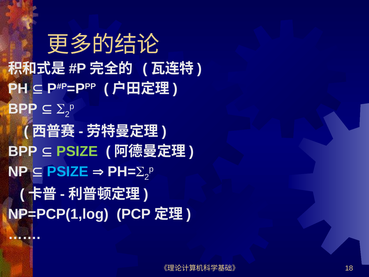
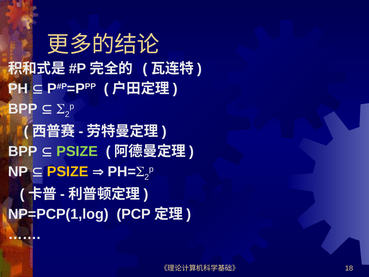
PSIZE colour: light blue -> yellow (68, 171)
